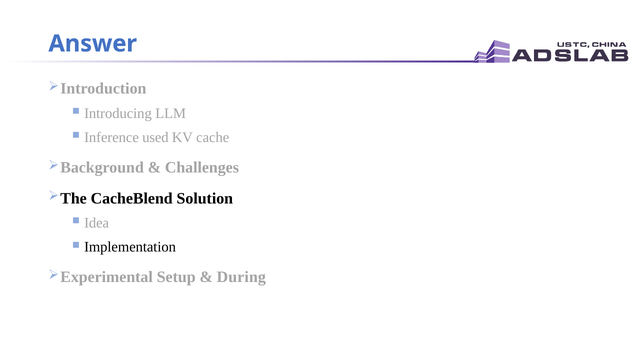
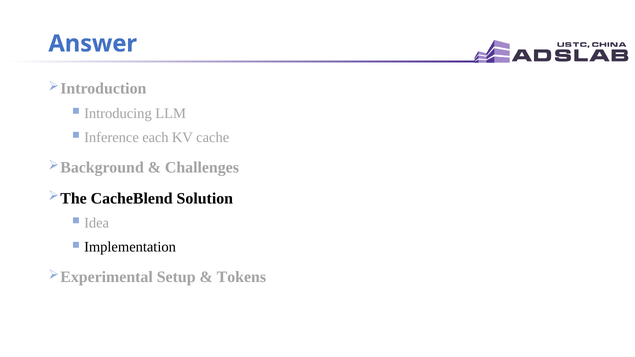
used: used -> each (155, 138)
During: During -> Tokens (241, 277)
